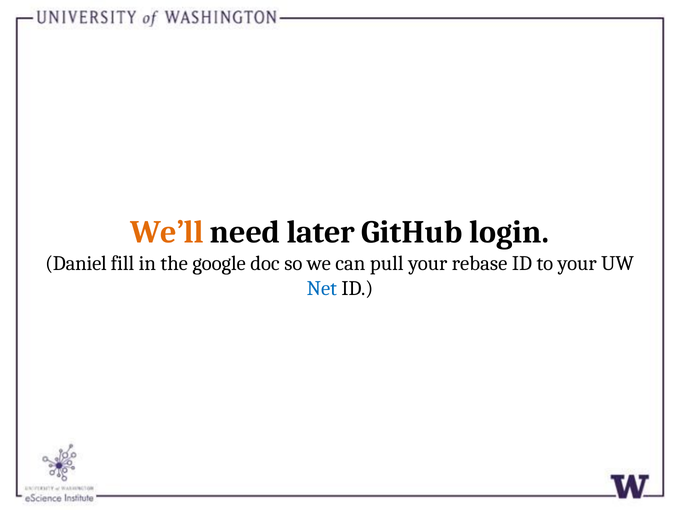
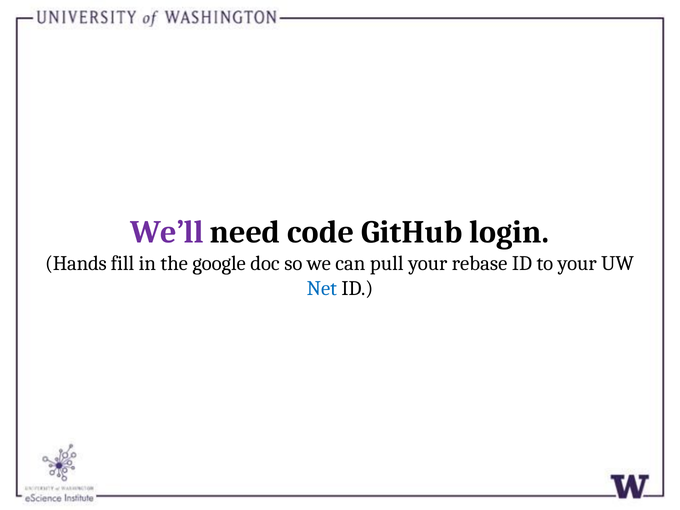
We’ll colour: orange -> purple (167, 232)
later: later -> code (321, 232)
Daniel: Daniel -> Hands (76, 263)
